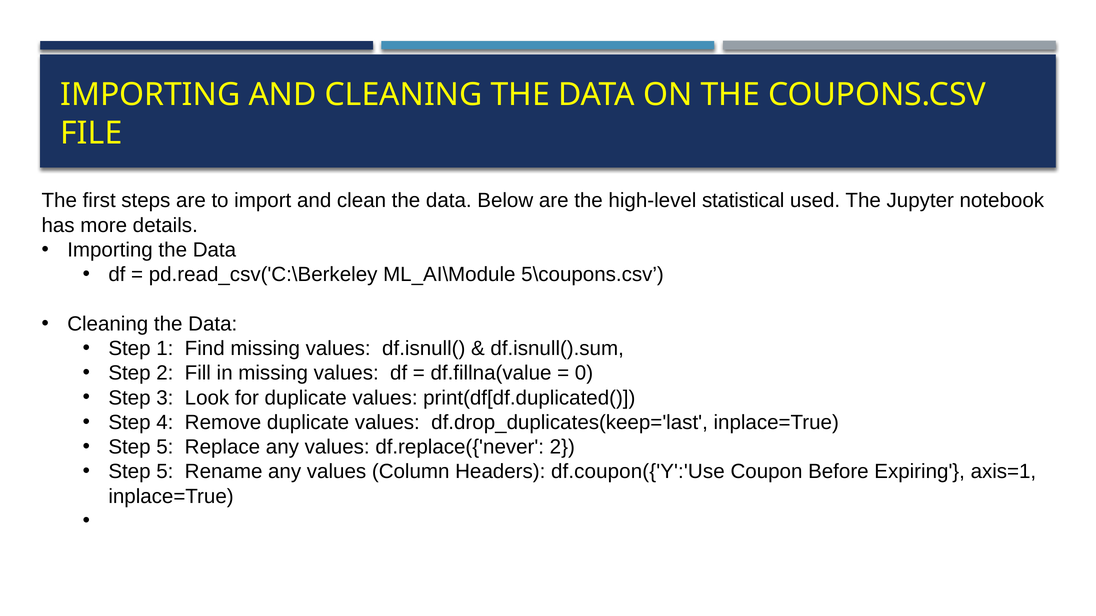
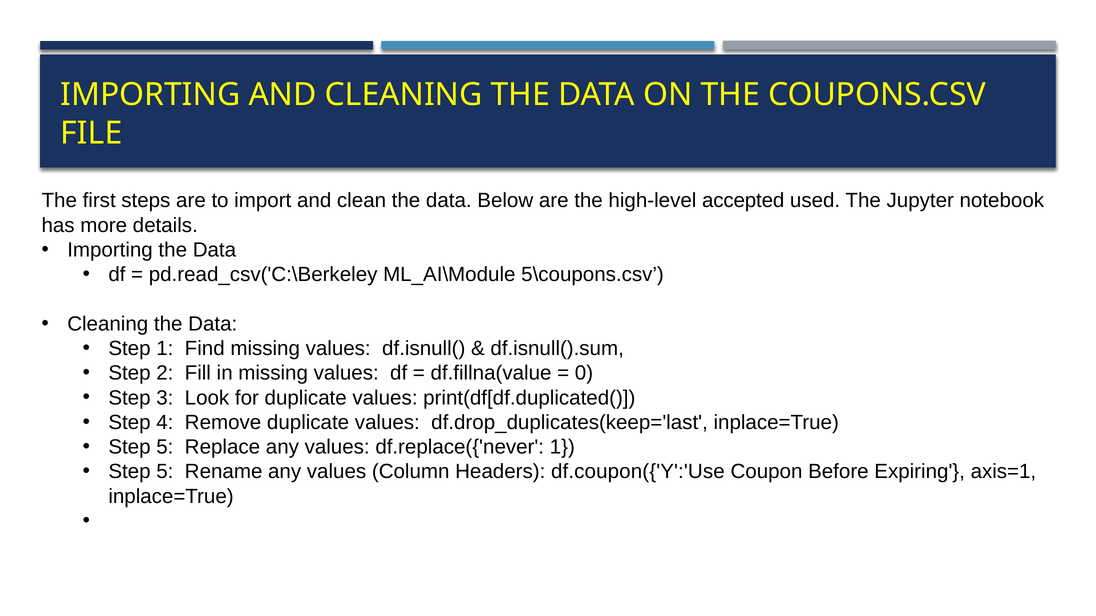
statistical: statistical -> accepted (743, 201)
df.replace({'never 2: 2 -> 1 (562, 447)
